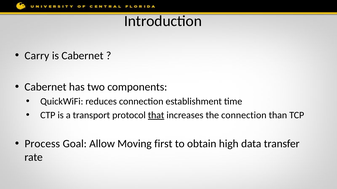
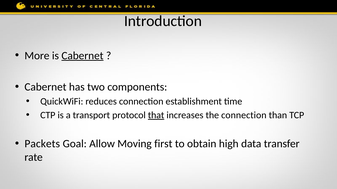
Carry: Carry -> More (37, 56)
Cabernet underline: none -> present (82, 56)
Process: Process -> Packets (42, 144)
